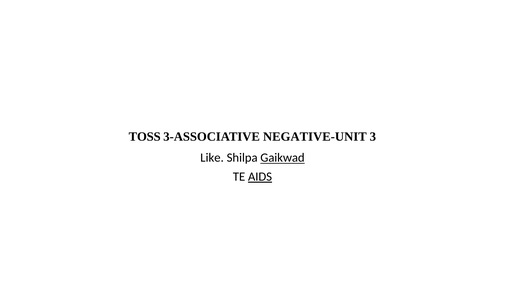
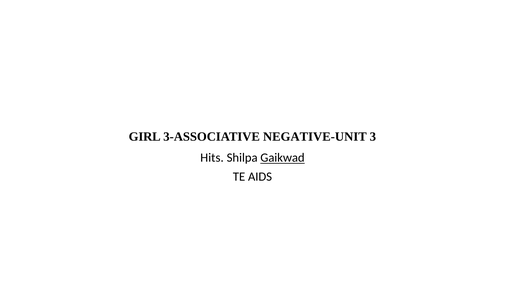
TOSS: TOSS -> GIRL (145, 137)
Like: Like -> Hits (212, 158)
AIDS underline: present -> none (260, 177)
